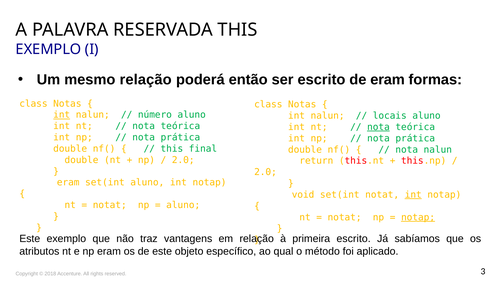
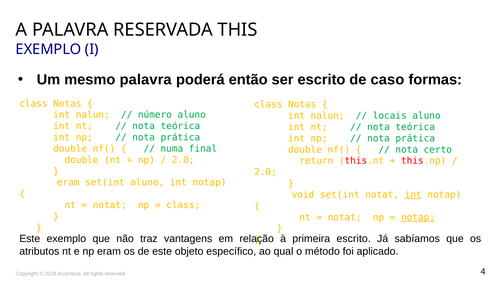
mesmo relação: relação -> palavra (146, 80)
de eram: eram -> caso (387, 80)
int underline: present -> none (62, 115)
nota underline: present -> none (378, 127)
this: this -> numa (172, 149)
nota nalun: nalun -> certo (438, 149)
aluno: aluno -> class (183, 205)
3: 3 -> 4 (483, 271)
